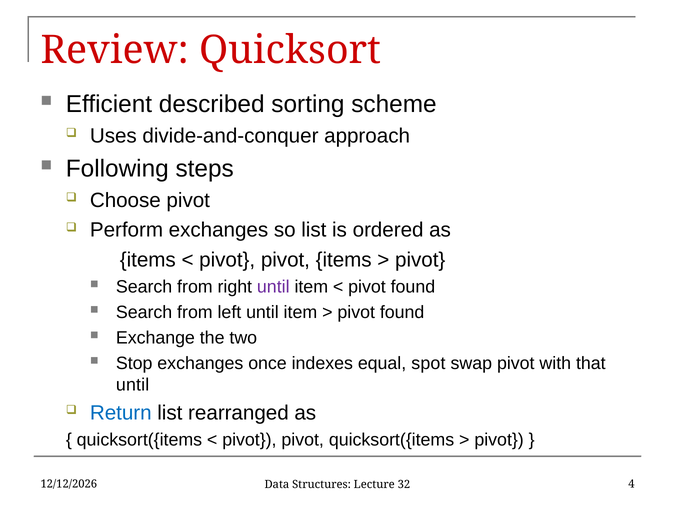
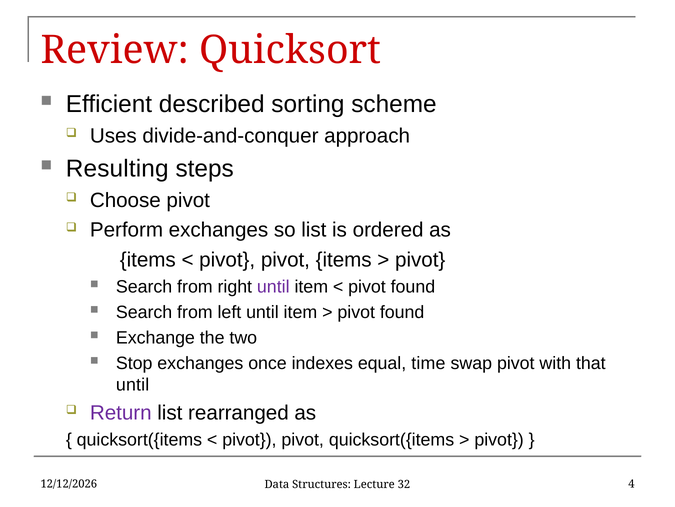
Following: Following -> Resulting (117, 169)
spot: spot -> time (428, 363)
Return colour: blue -> purple (121, 412)
